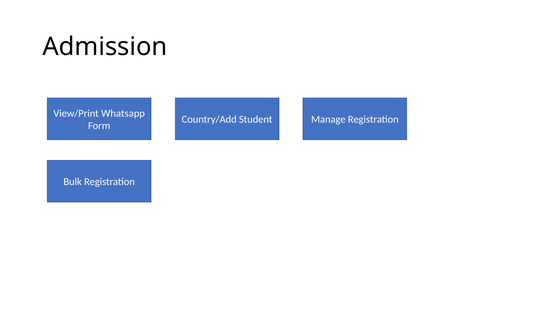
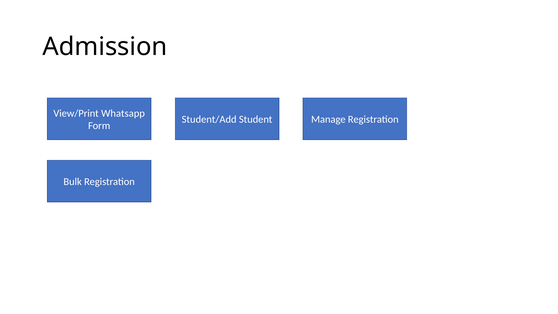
Country/Add: Country/Add -> Student/Add (209, 119)
